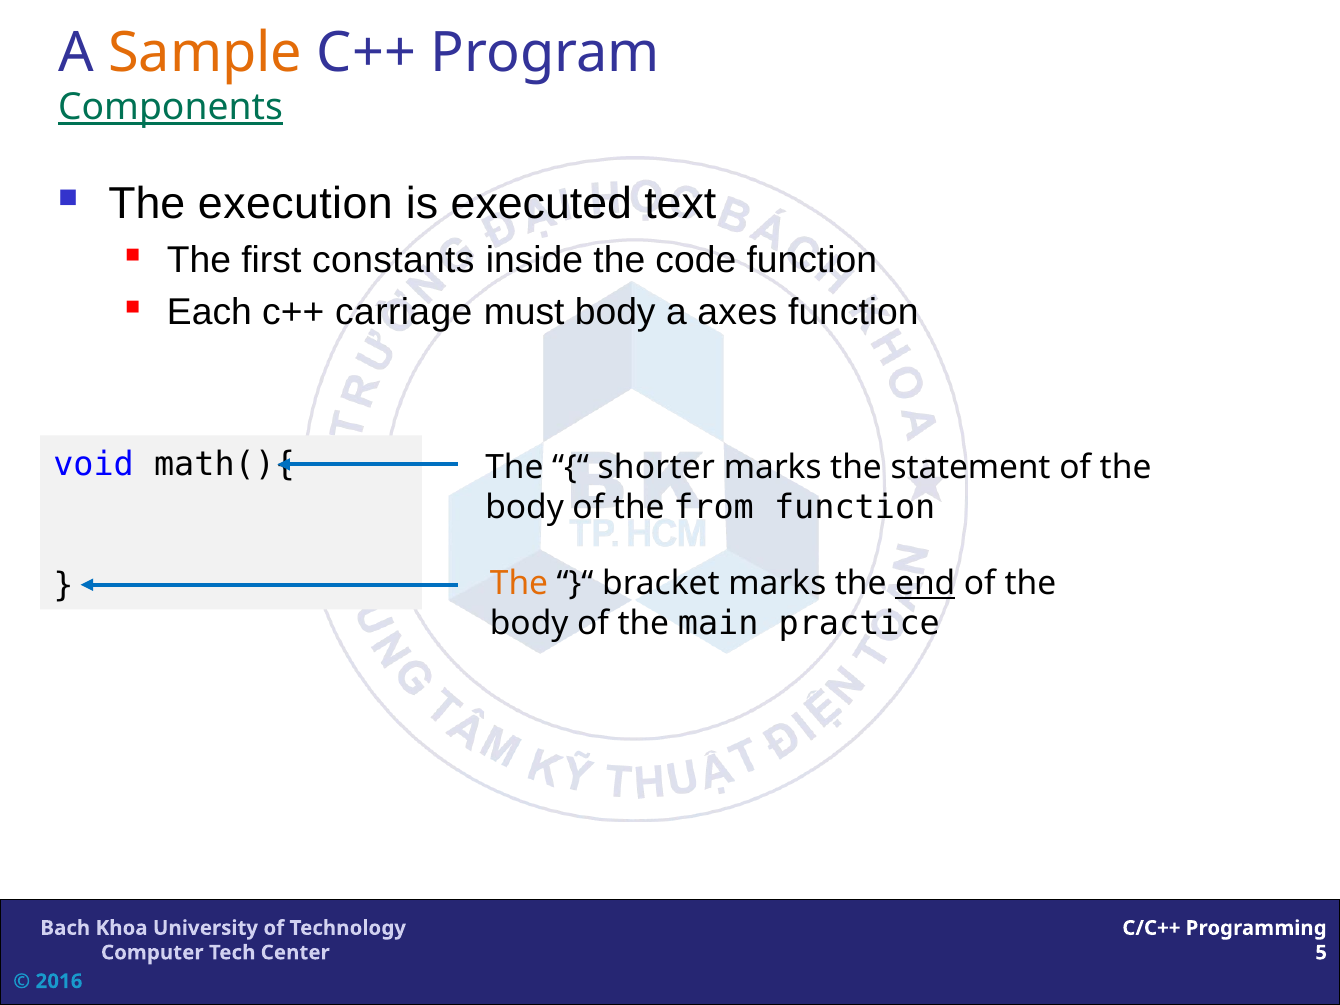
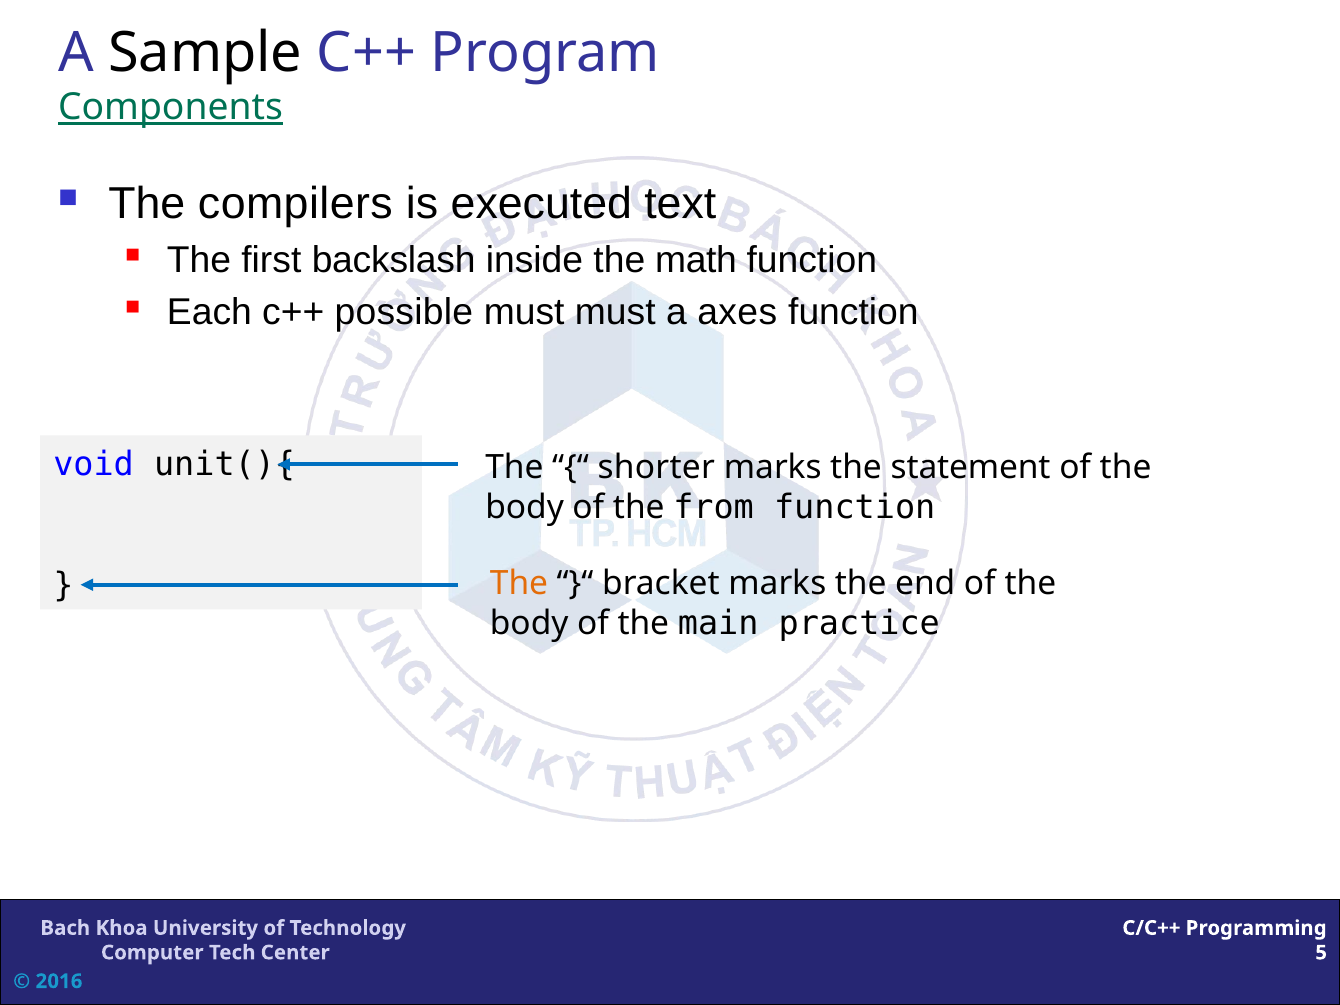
Sample colour: orange -> black (205, 53)
execution: execution -> compilers (295, 204)
constants: constants -> backslash (394, 260)
code: code -> math (696, 260)
carriage: carriage -> possible (404, 312)
must body: body -> must (615, 312)
math(){: math(){ -> unit(){ (225, 464)
end underline: present -> none (925, 583)
